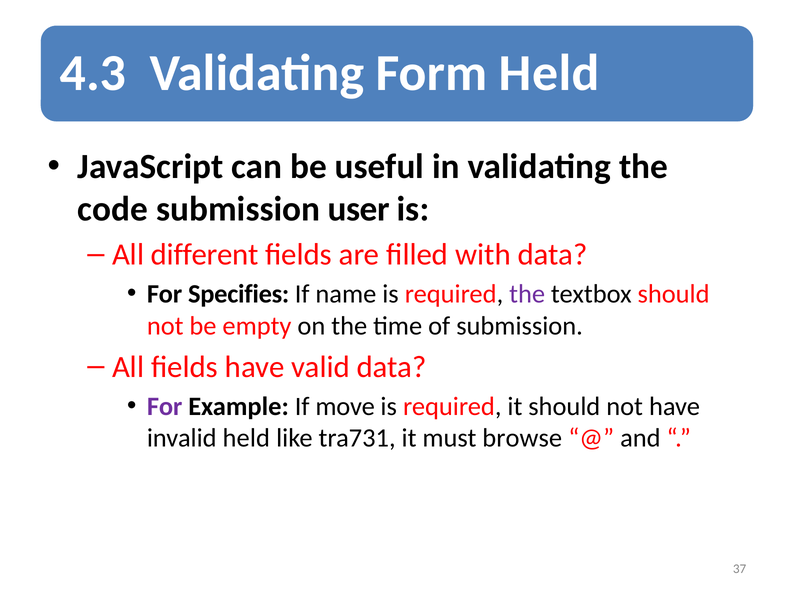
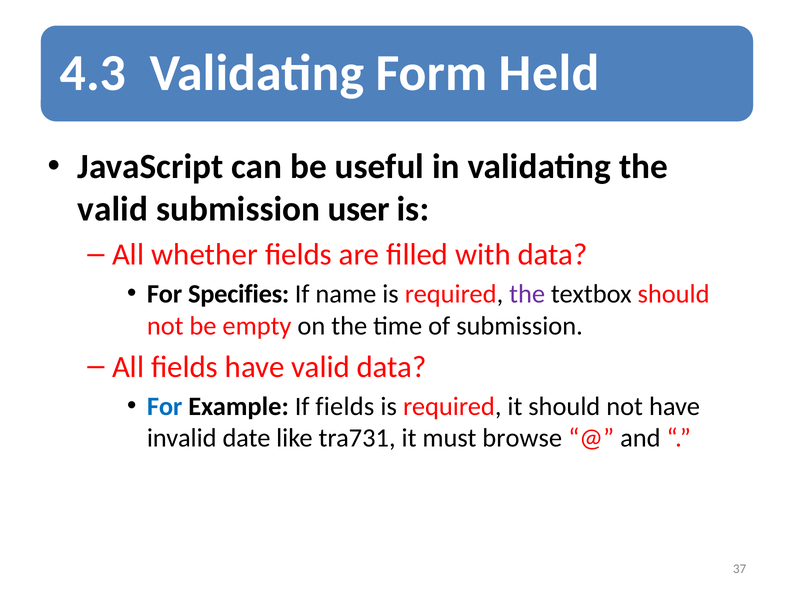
code: code -> valid (113, 209)
different: different -> whether (204, 255)
For colour: purple -> blue (165, 406)
If move: move -> fields (345, 406)
invalid held: held -> date (246, 438)
